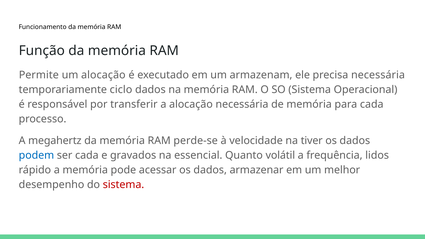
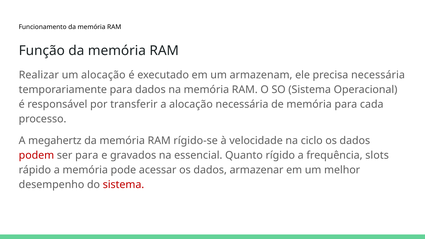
Permite: Permite -> Realizar (39, 75)
temporariamente ciclo: ciclo -> para (121, 90)
perde-se: perde-se -> rígido-se (196, 141)
tiver: tiver -> ciclo (312, 141)
podem colour: blue -> red (36, 155)
ser cada: cada -> para (87, 155)
volátil: volátil -> rígido (280, 155)
lidos: lidos -> slots (377, 155)
